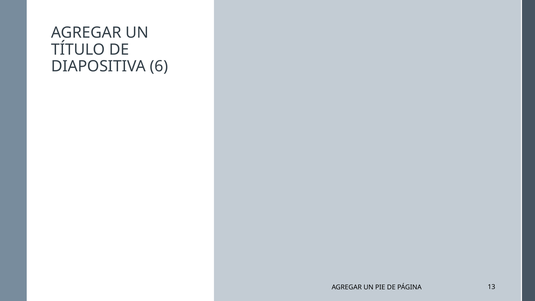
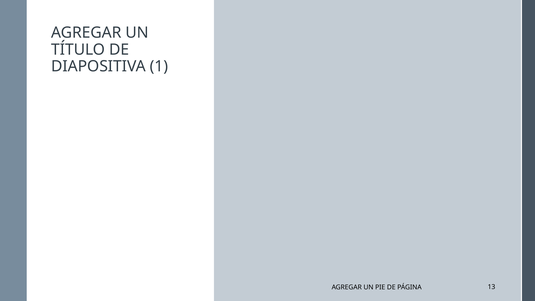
6: 6 -> 1 (159, 66)
